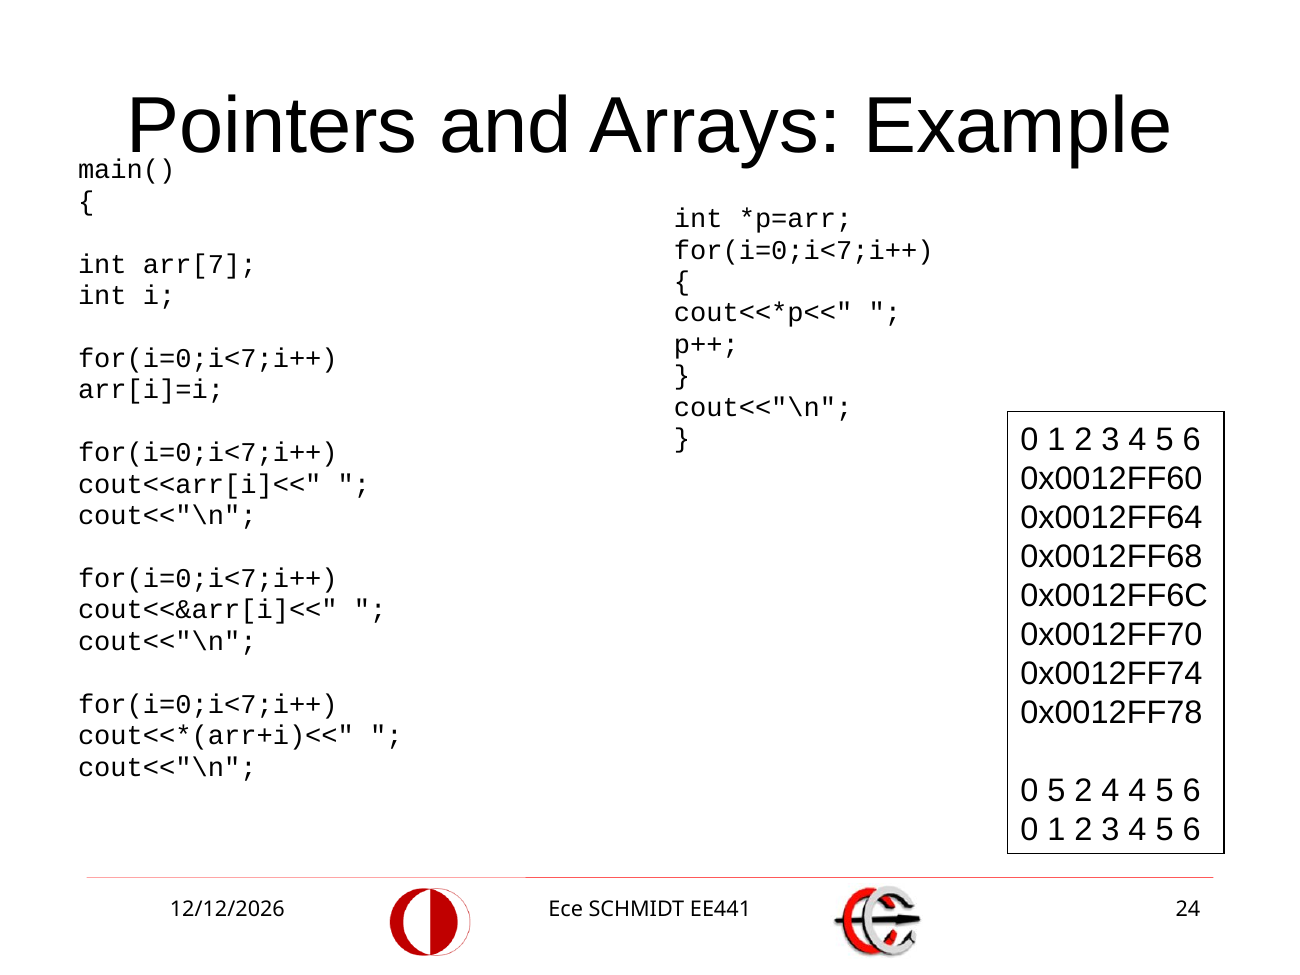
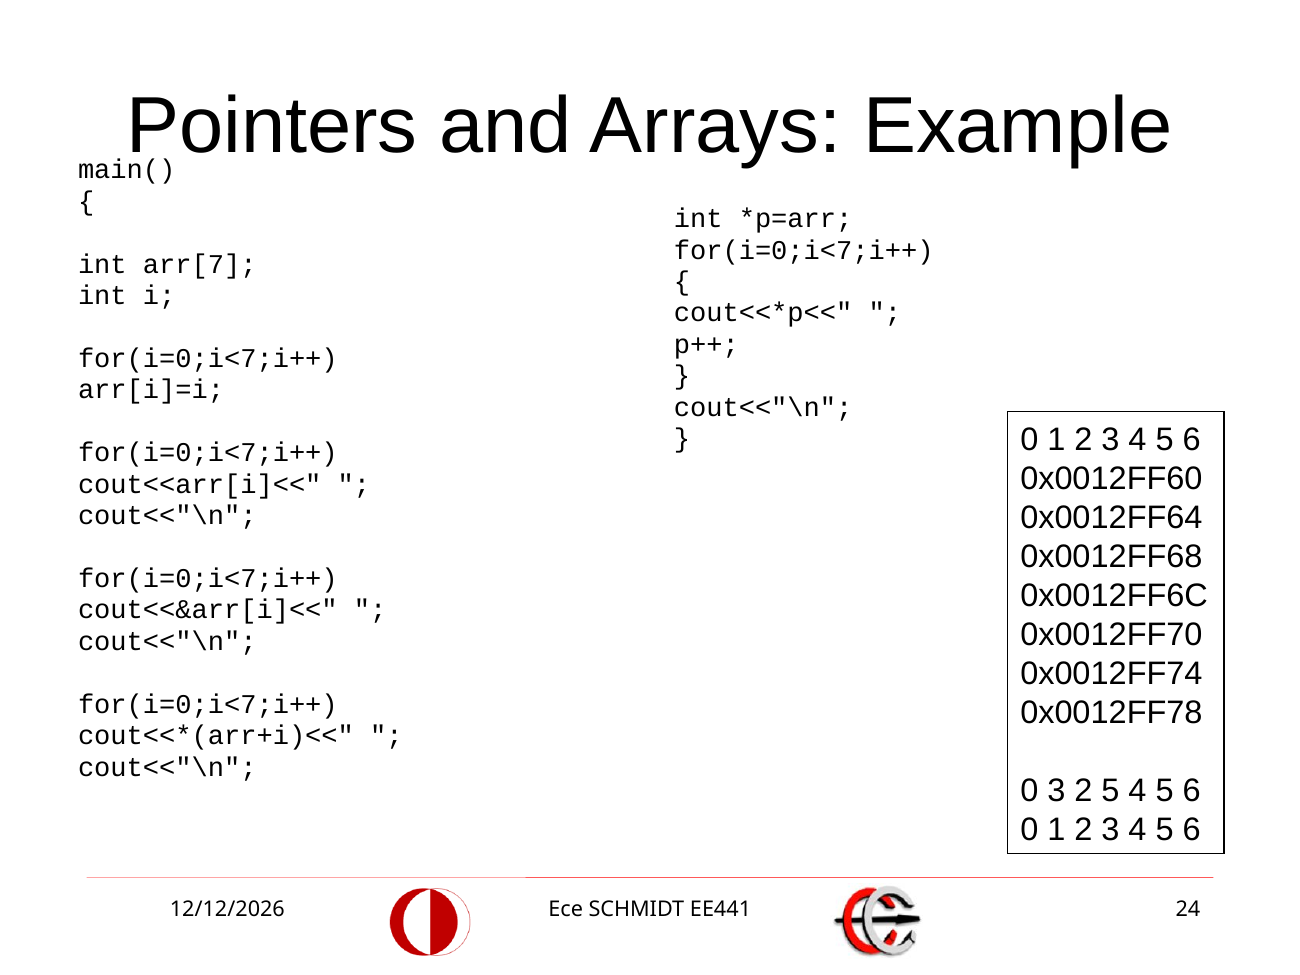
0 5: 5 -> 3 (1056, 791)
2 4: 4 -> 5 (1110, 791)
